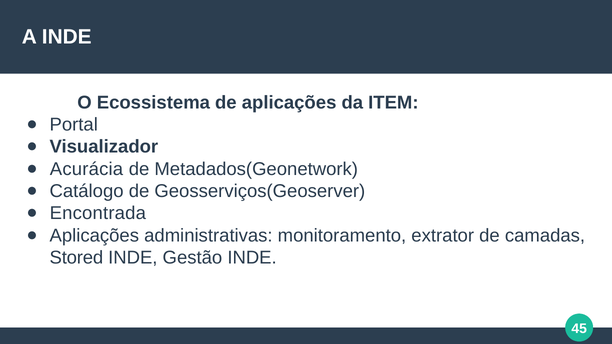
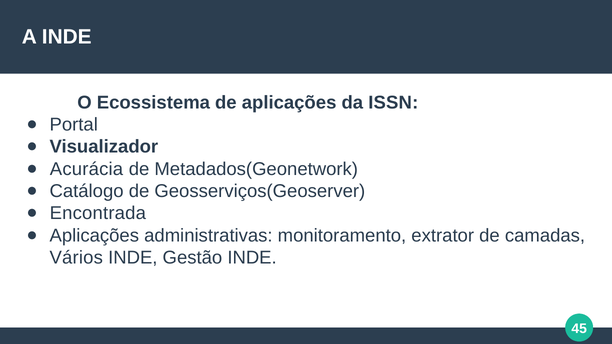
ITEM: ITEM -> ISSN (393, 103)
Stored: Stored -> Vários (76, 258)
